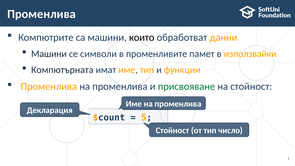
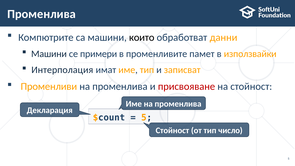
символи: символи -> примери (99, 54)
Компютърната: Компютърната -> Интерполация (62, 70)
функции: функции -> записват (182, 70)
Променлива: Променлива -> Променливи (49, 86)
присвояване colour: green -> red (186, 86)
